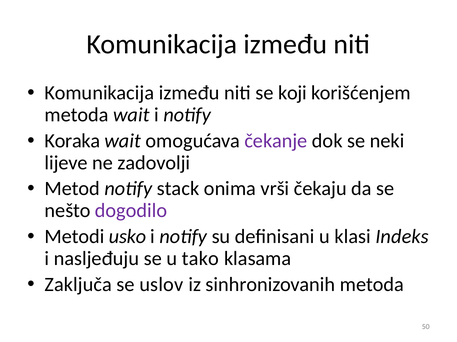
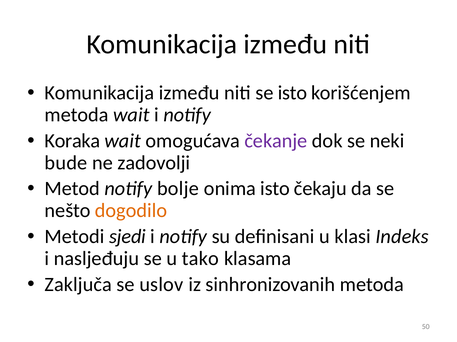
se koji: koji -> isto (292, 93)
lijeve: lijeve -> bude (66, 163)
stack: stack -> bolje (178, 189)
onima vrši: vrši -> isto (275, 189)
dogodilo colour: purple -> orange (131, 211)
usko: usko -> sjedi (128, 237)
